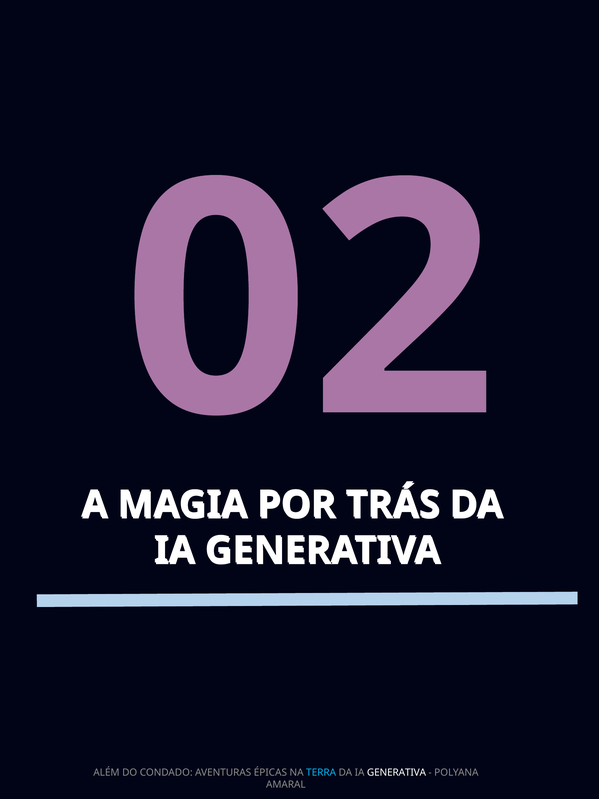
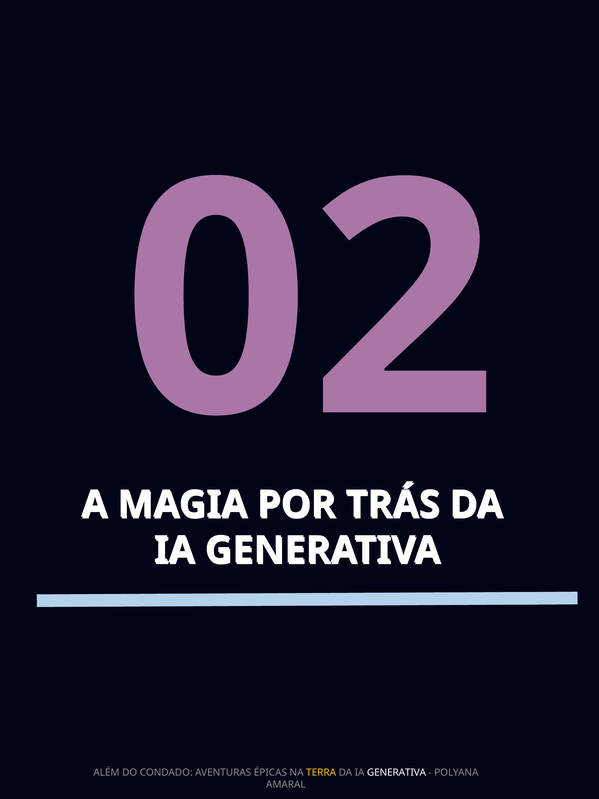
TERRA colour: light blue -> yellow (321, 772)
